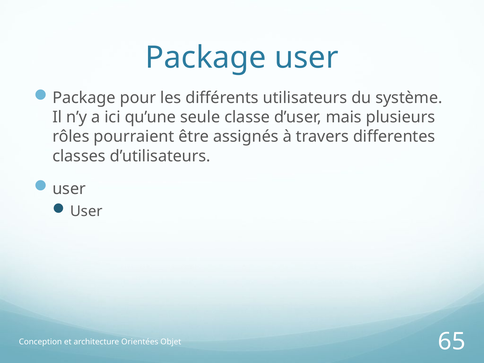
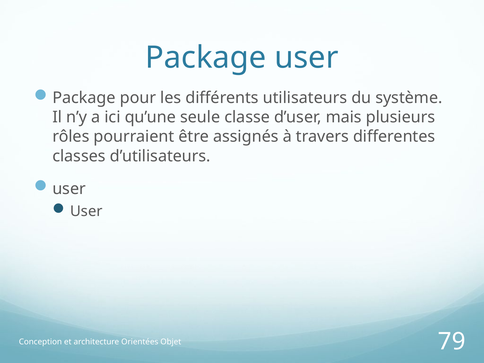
65: 65 -> 79 (452, 342)
